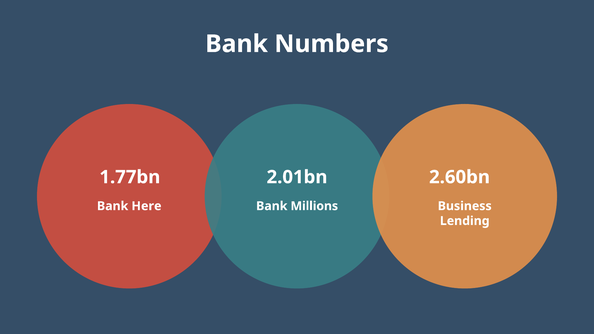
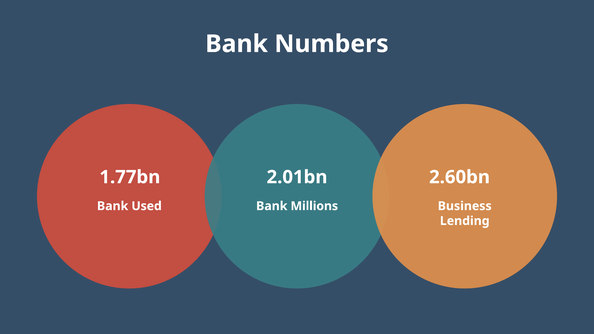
Here: Here -> Used (147, 206)
